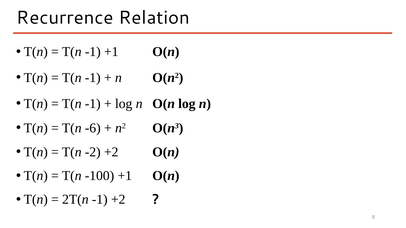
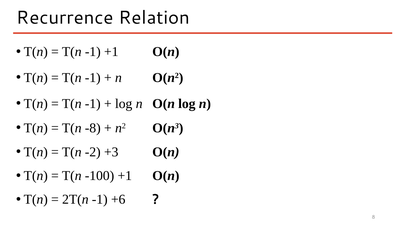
-6: -6 -> -8 (93, 128)
-2 +2: +2 -> +3 (111, 152)
-1 +2: +2 -> +6 (118, 200)
